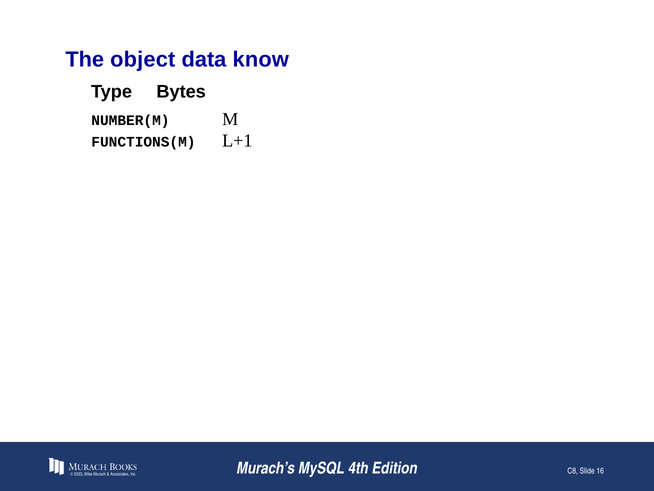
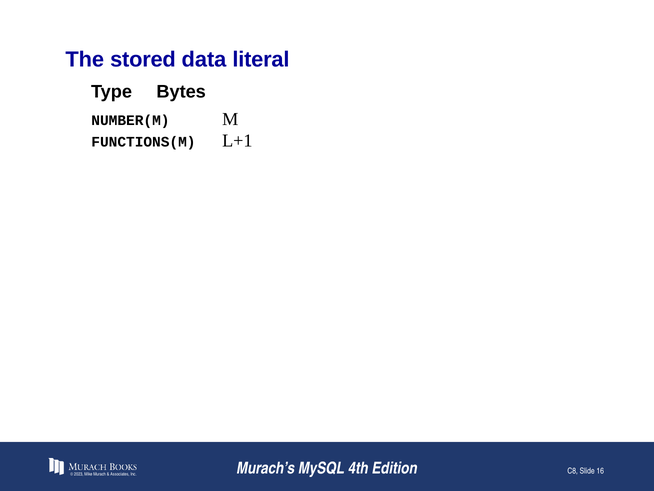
object: object -> stored (143, 59)
know: know -> literal (261, 59)
